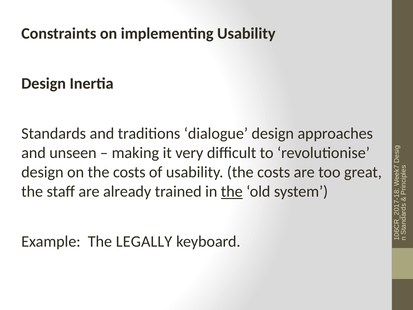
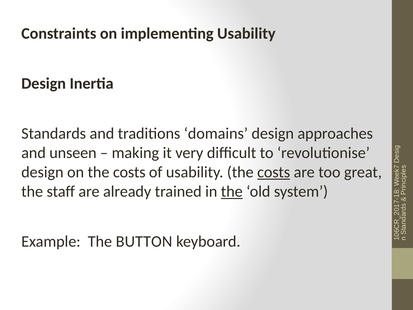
dialogue: dialogue -> domains (216, 133)
costs underline: none -> present (274, 172)
LEGALLY: LEGALLY -> BUTTON (144, 241)
